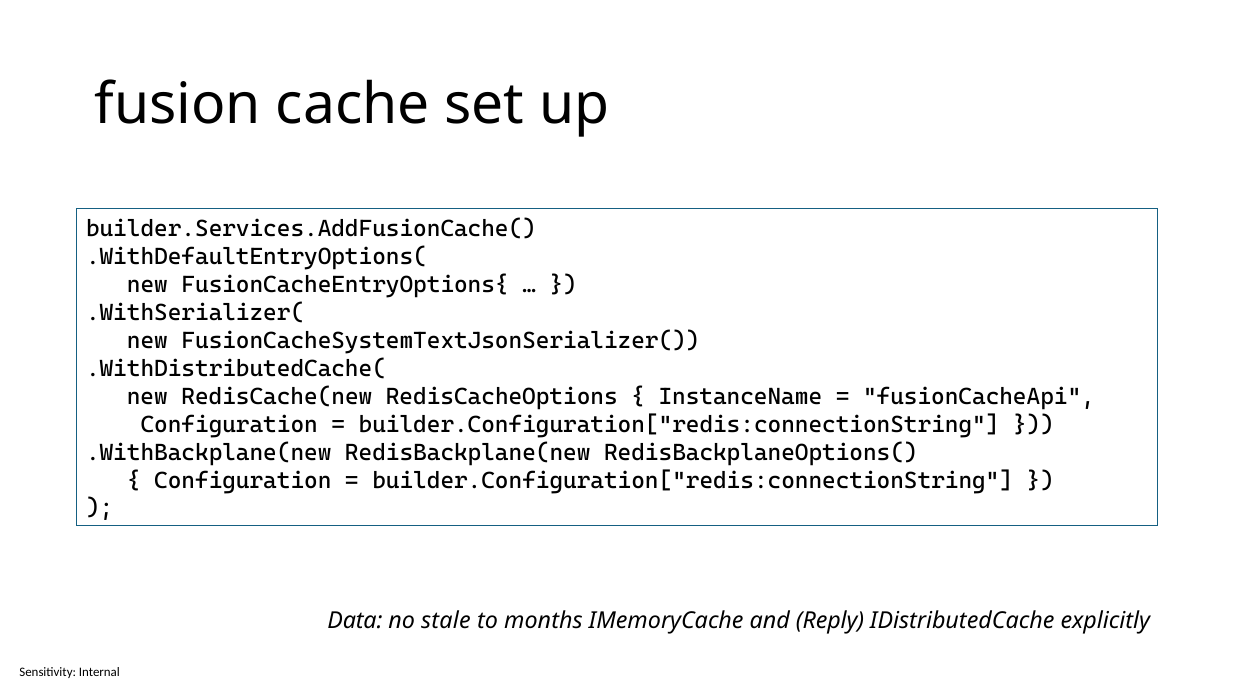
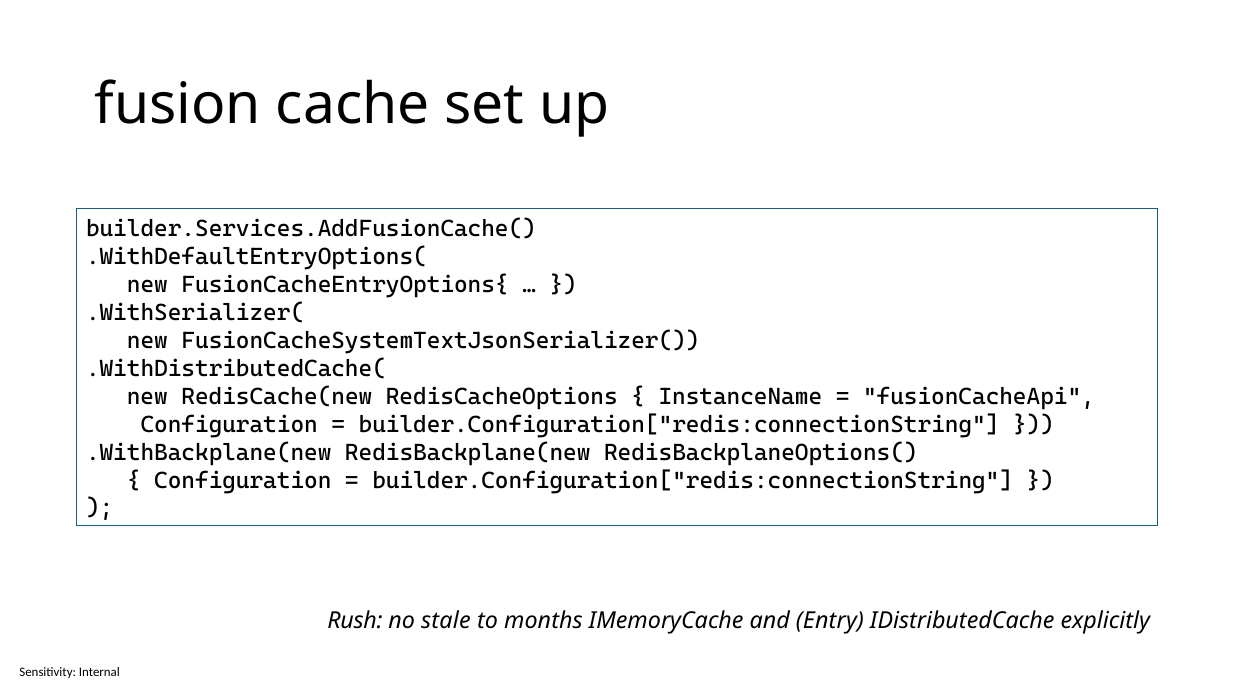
Data: Data -> Rush (355, 621)
Reply: Reply -> Entry (830, 621)
